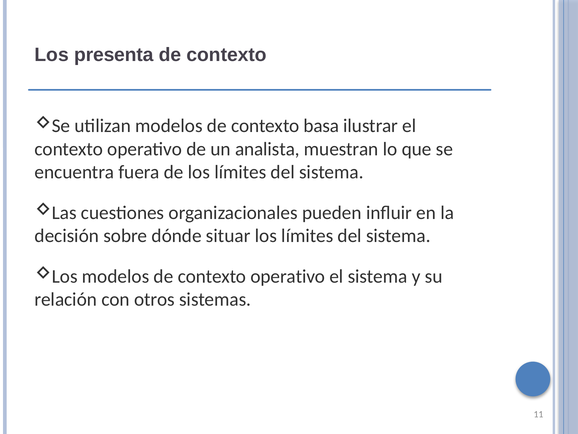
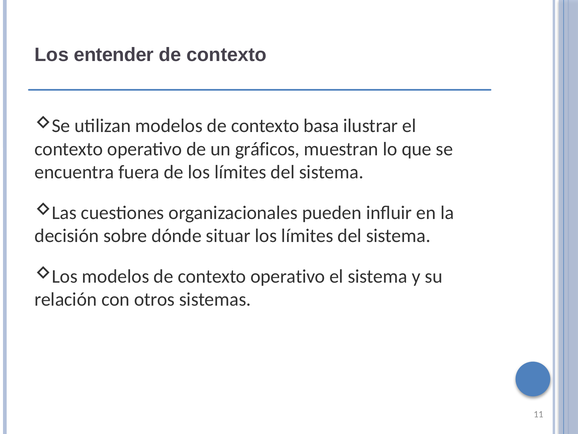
presenta: presenta -> entender (114, 55)
analista: analista -> gráficos (267, 149)
